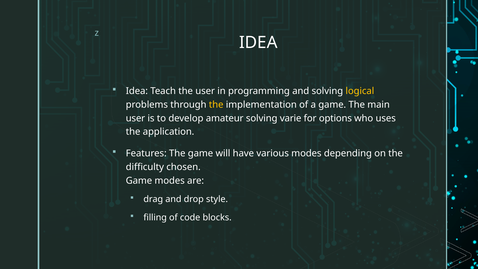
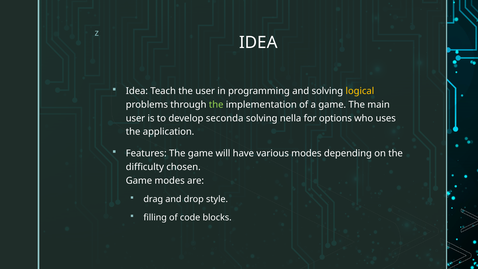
the colour: yellow -> light green (216, 105)
amateur: amateur -> seconda (225, 118)
varie: varie -> nella (291, 118)
